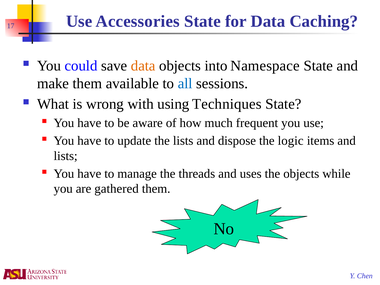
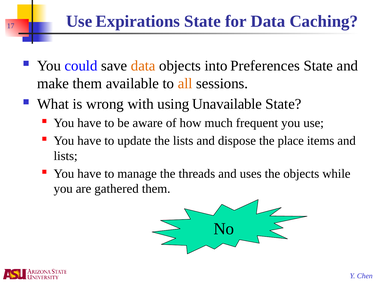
Accessories: Accessories -> Expirations (138, 21)
Namespace: Namespace -> Preferences (265, 66)
all colour: blue -> orange (185, 83)
Techniques: Techniques -> Unavailable (227, 104)
logic: logic -> place (291, 141)
